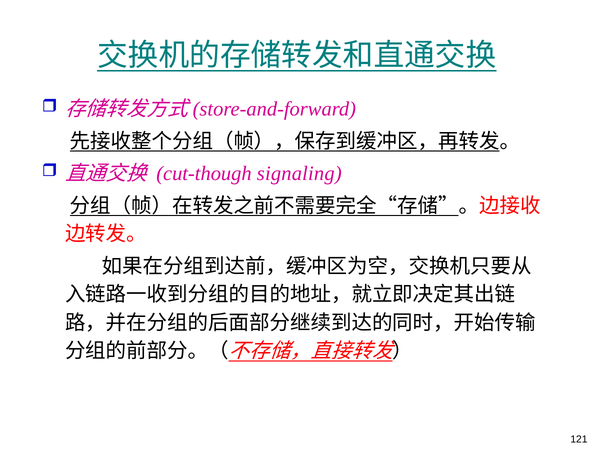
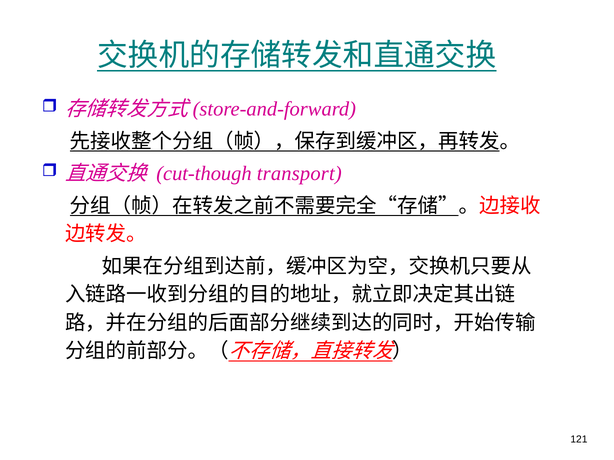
signaling: signaling -> transport (299, 174)
